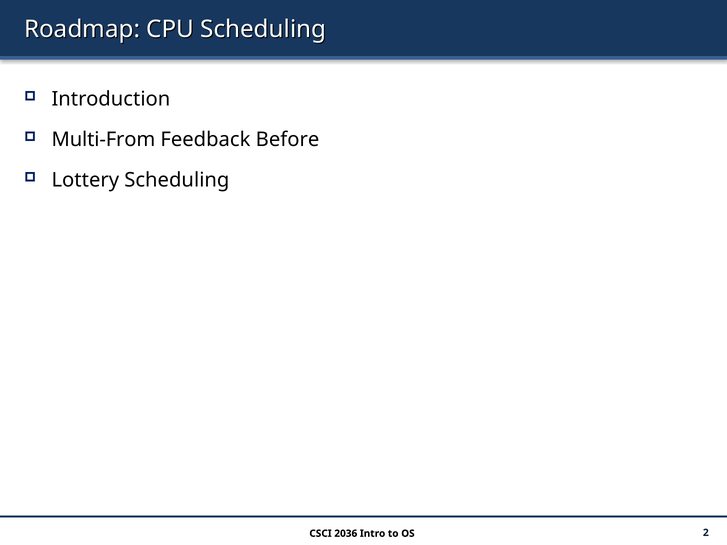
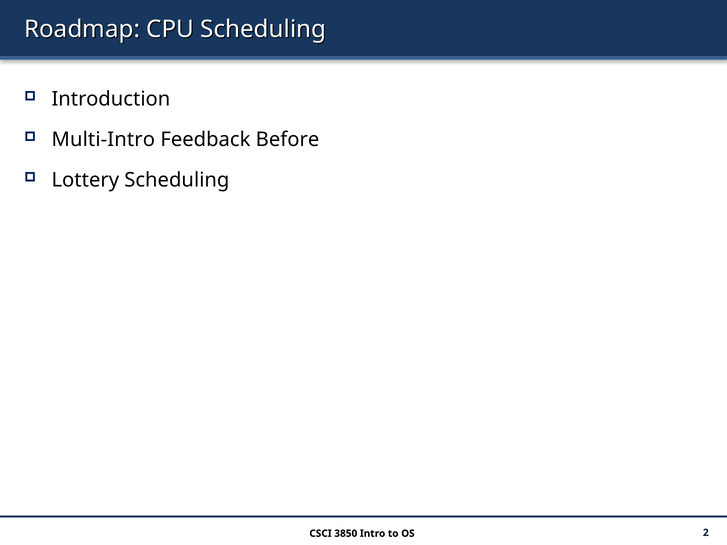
Multi-From: Multi-From -> Multi-Intro (103, 140)
2036: 2036 -> 3850 (346, 534)
